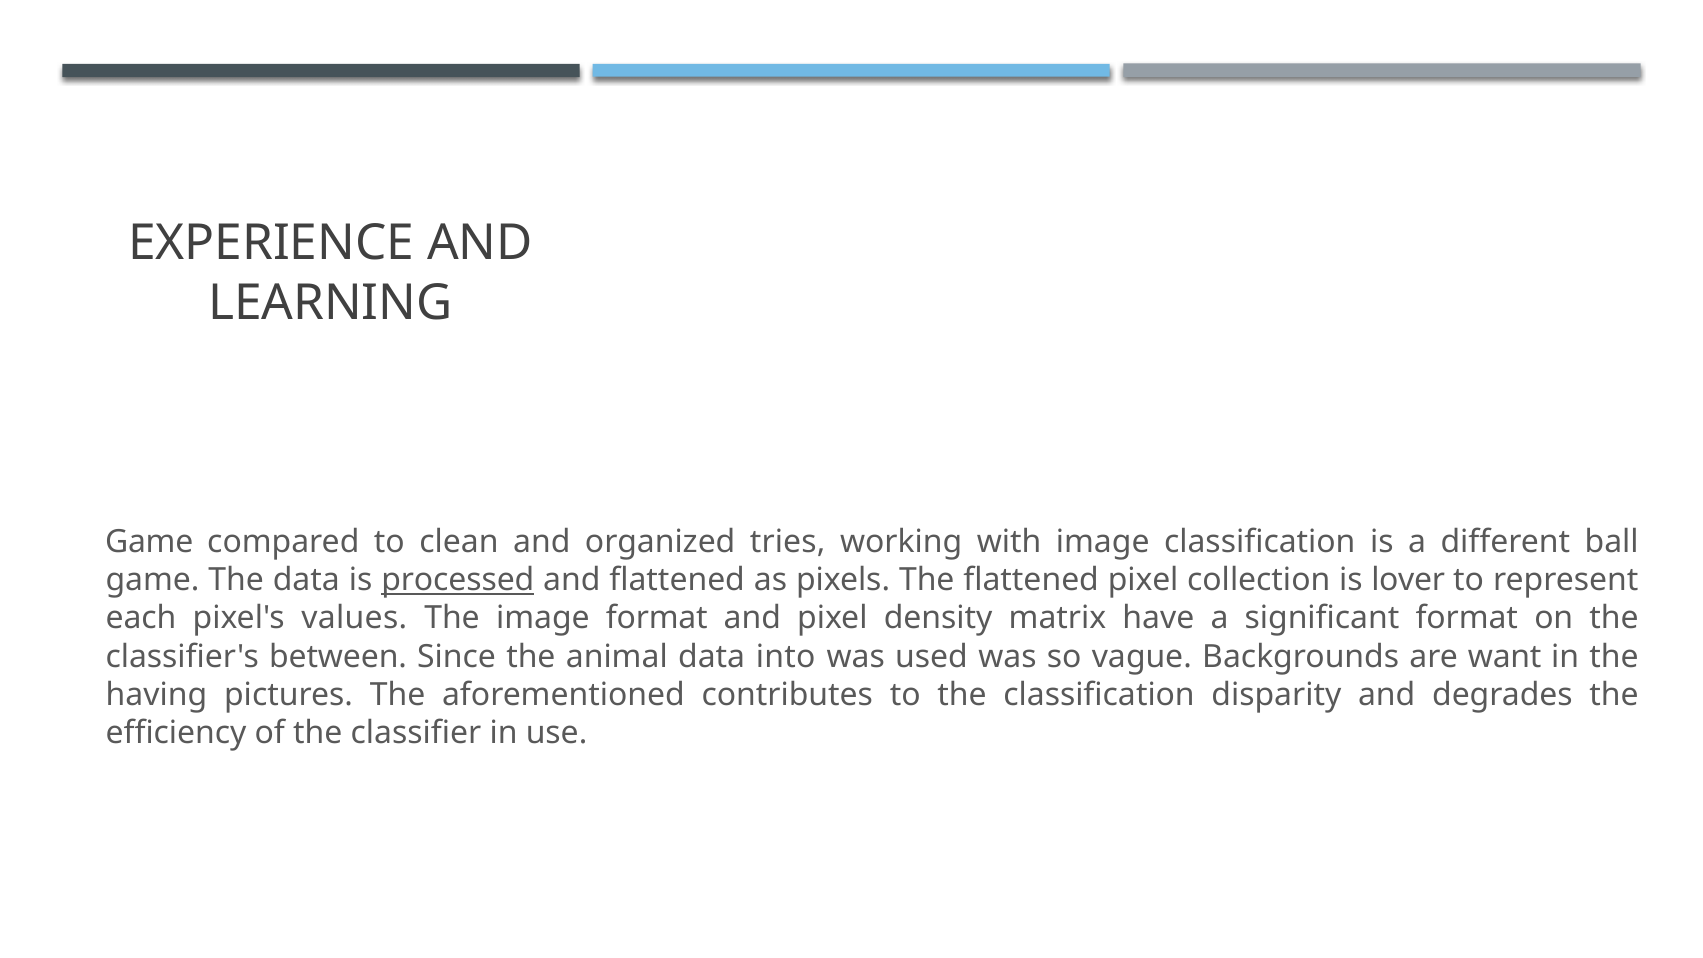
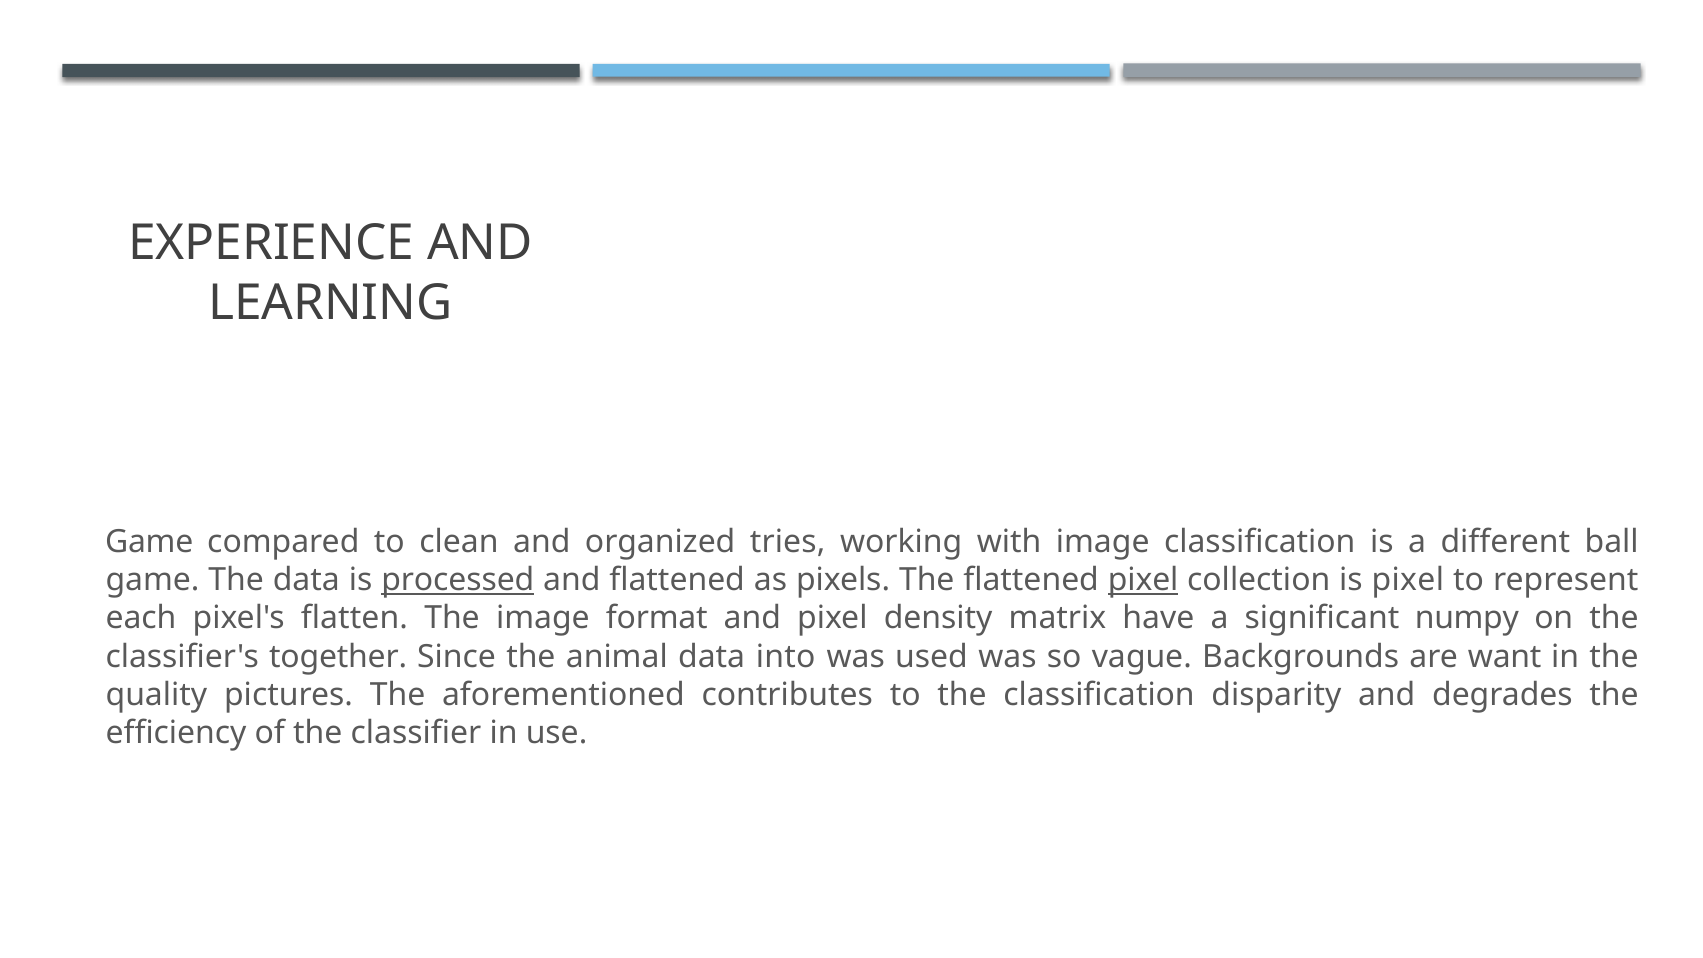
pixel underline: none -> present (1143, 580)
is lover: lover -> pixel (1408, 580)
values: values -> flatten (354, 618)
significant format: format -> numpy (1467, 618)
between: between -> together (338, 657)
having: having -> quality (156, 695)
